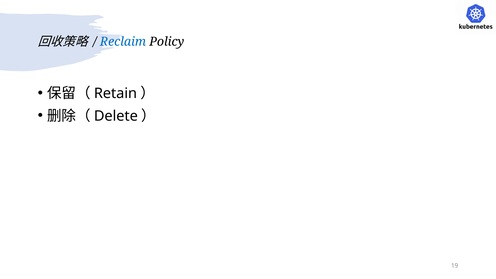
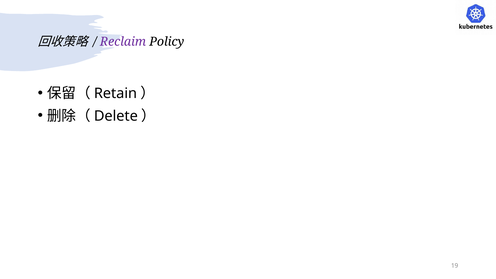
Reclaim colour: blue -> purple (123, 42)
